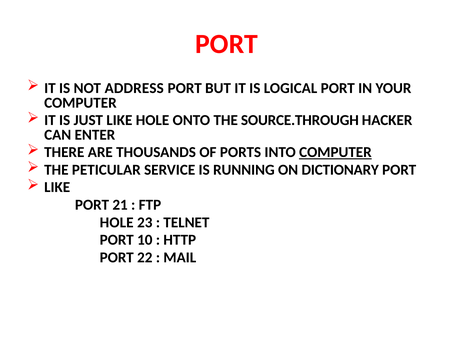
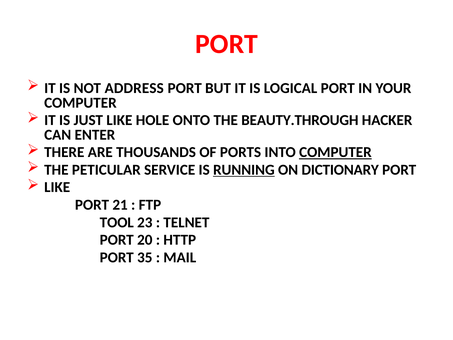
SOURCE.THROUGH: SOURCE.THROUGH -> BEAUTY.THROUGH (300, 120)
RUNNING underline: none -> present (244, 170)
HOLE: HOLE -> TOOL (117, 222)
10: 10 -> 20 (145, 240)
22: 22 -> 35 (145, 257)
